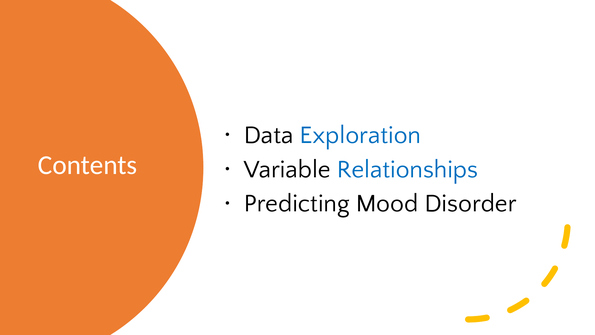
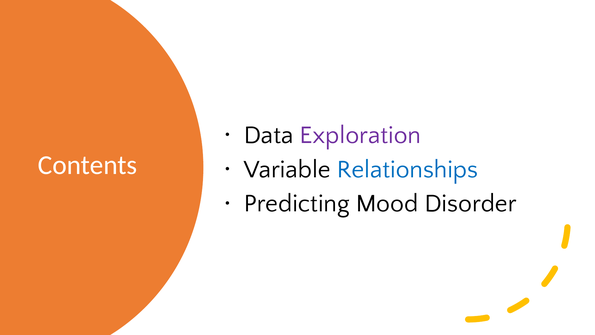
Exploration colour: blue -> purple (360, 135)
